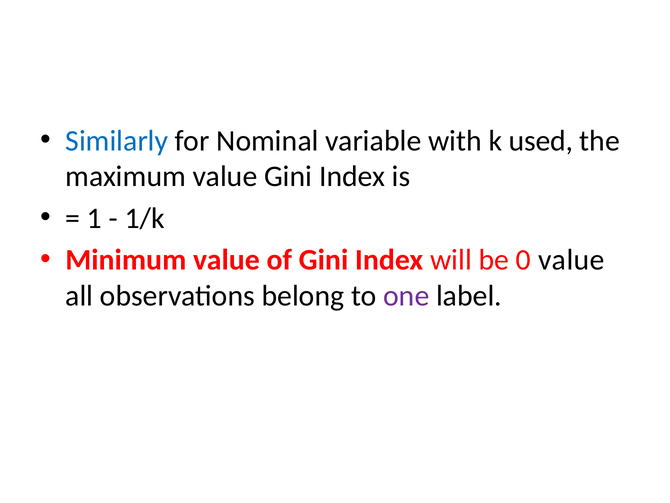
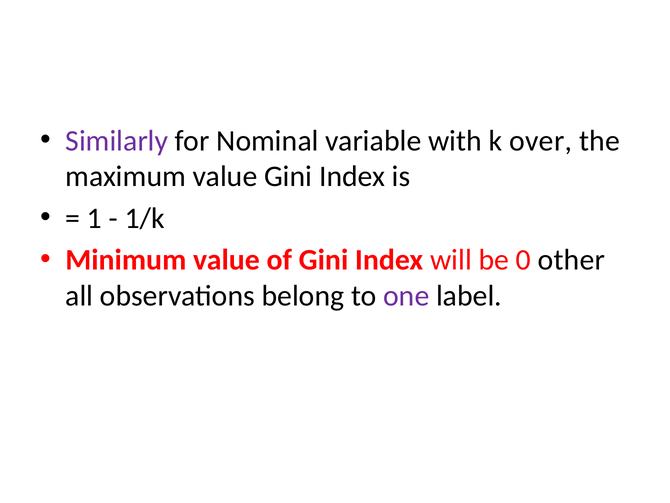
Similarly colour: blue -> purple (117, 141)
used: used -> over (541, 141)
0 value: value -> other (571, 260)
